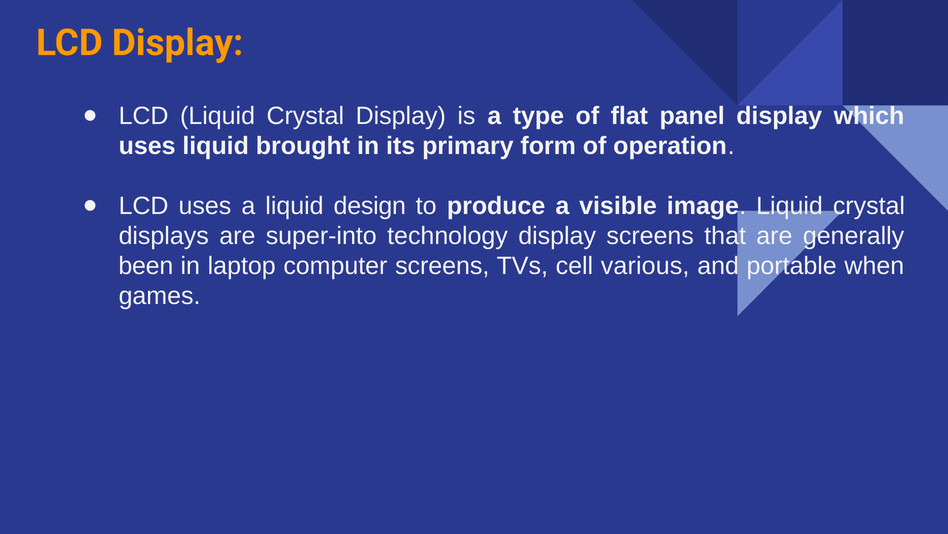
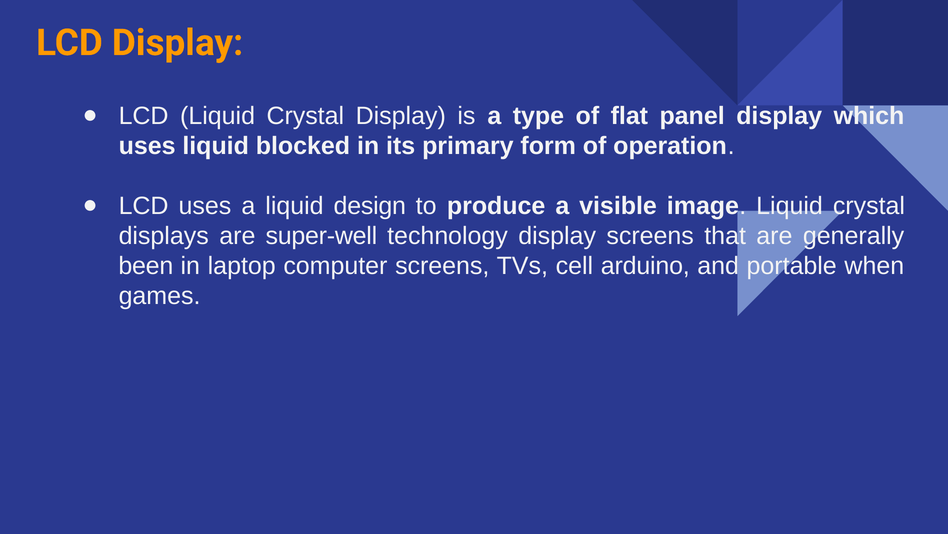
brought: brought -> blocked (303, 146)
super-into: super-into -> super-well (321, 236)
various: various -> arduino (645, 266)
